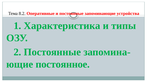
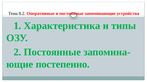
постоянное: постоянное -> постепенно (63, 65)
